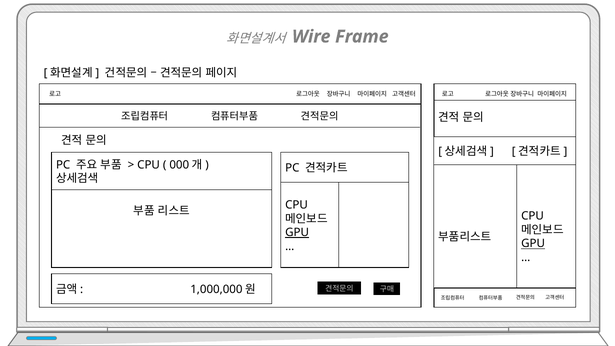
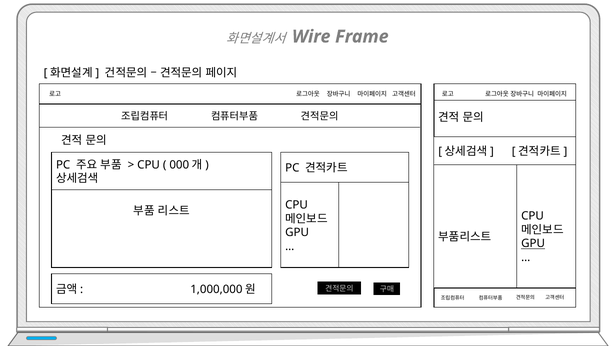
GPU underline: present -> none (297, 233)
